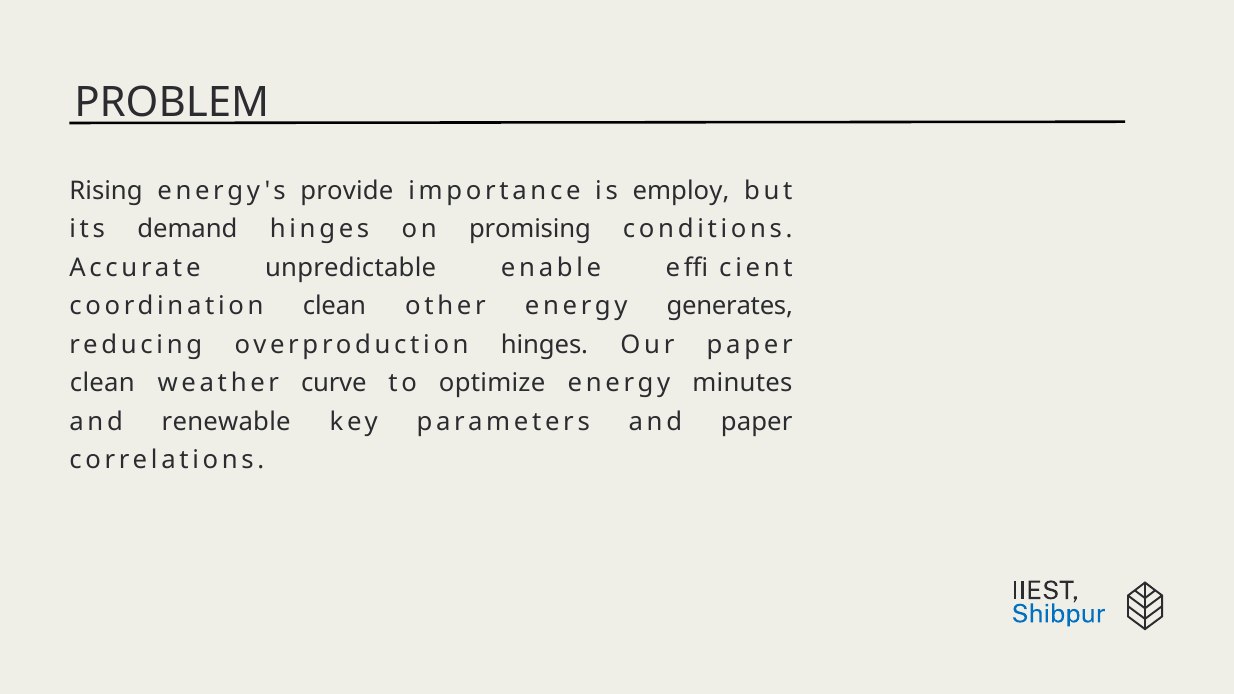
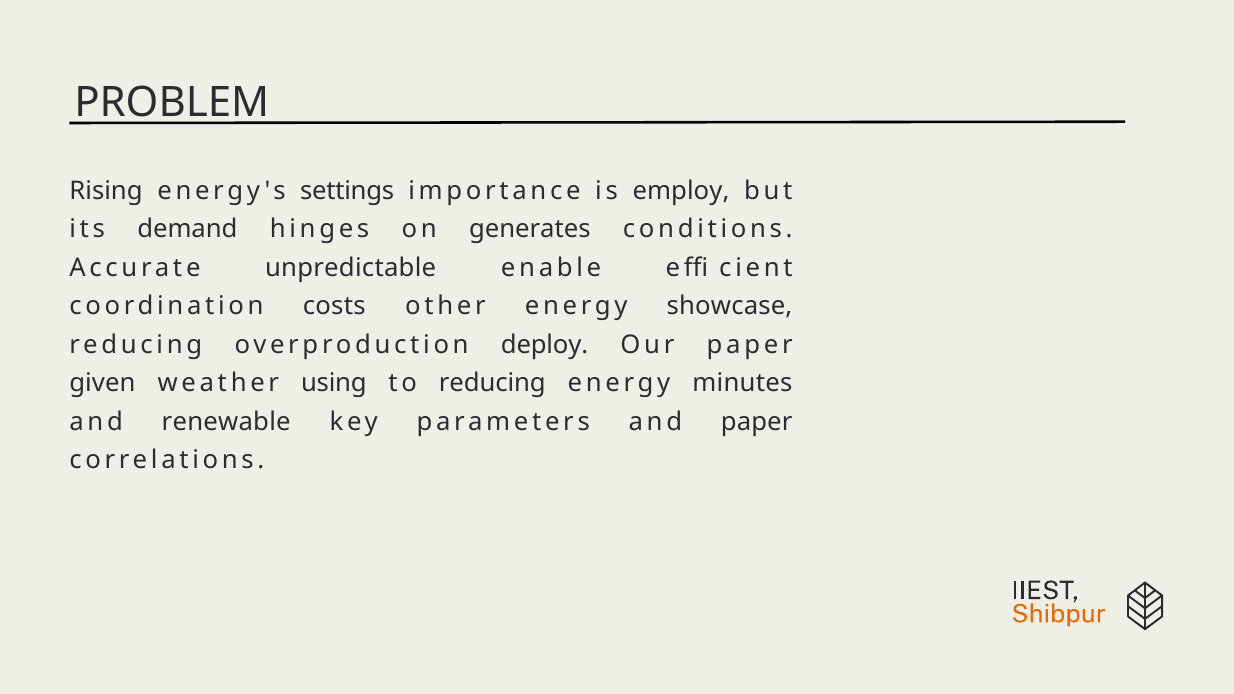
provide: provide -> settings (347, 191)
promising: promising -> generates (530, 229)
coordination clean: clean -> costs (334, 306)
generates: generates -> showcase (730, 306)
overproduction hinges: hinges -> deploy (545, 345)
clean: clean -> given (102, 383)
curve: curve -> using (334, 383)
to optimize: optimize -> reducing (492, 383)
Shibpur colour: blue -> orange (1059, 614)
